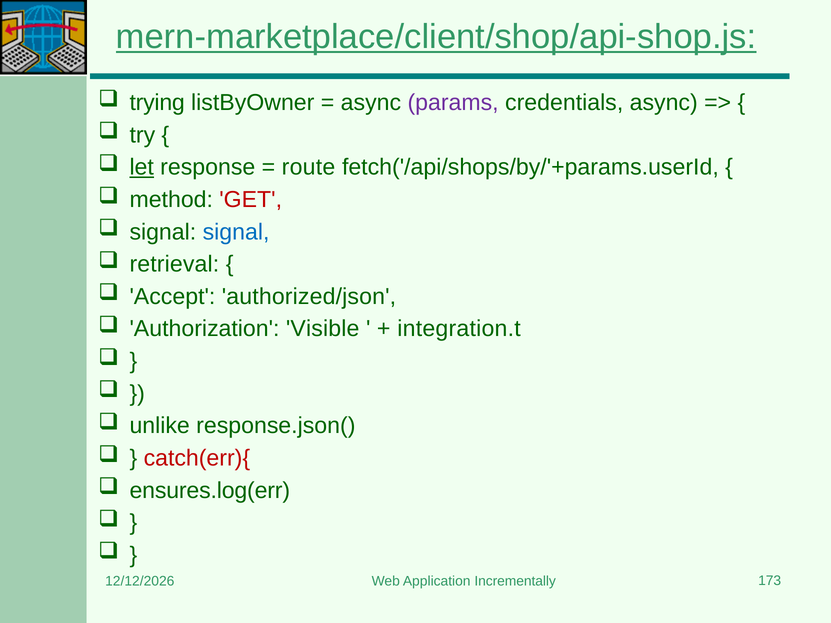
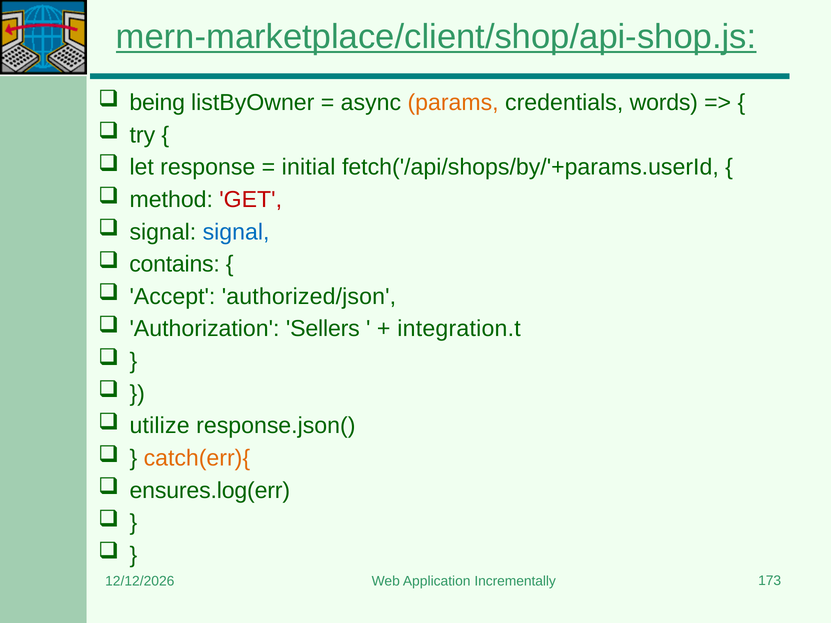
trying: trying -> being (157, 103)
params colour: purple -> orange (453, 103)
credentials async: async -> words (664, 103)
let underline: present -> none (142, 167)
route: route -> initial (309, 167)
retrieval: retrieval -> contains (175, 264)
Visible: Visible -> Sellers (323, 329)
unlike: unlike -> utilize (160, 426)
catch(err){ colour: red -> orange (197, 458)
